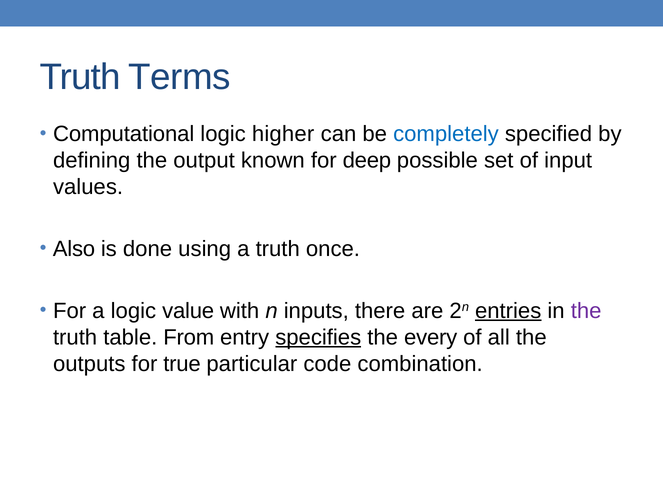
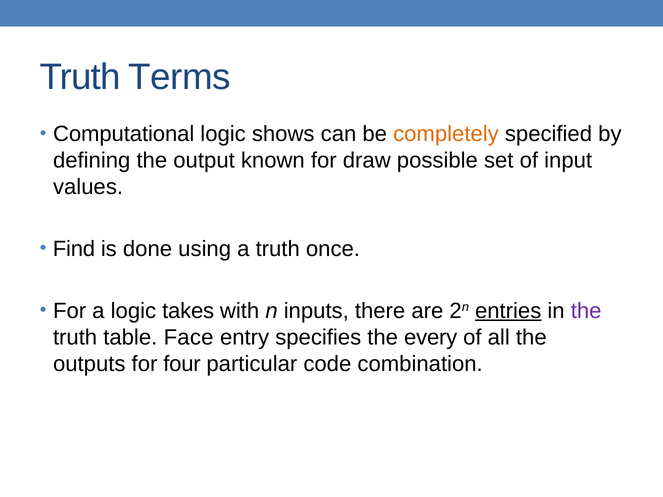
higher: higher -> shows (283, 134)
completely colour: blue -> orange (446, 134)
deep: deep -> draw (367, 161)
Also: Also -> Find (74, 249)
value: value -> takes (188, 311)
From: From -> Face (189, 337)
specifies underline: present -> none (318, 337)
true: true -> four (182, 364)
